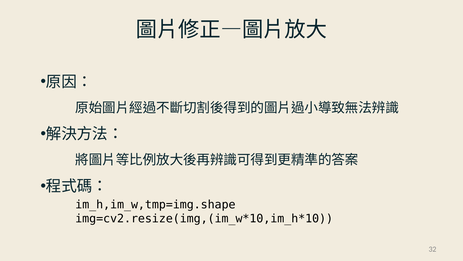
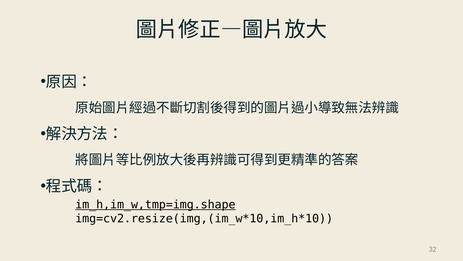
im_h,im_w,tmp=img.shape underline: none -> present (155, 204)
